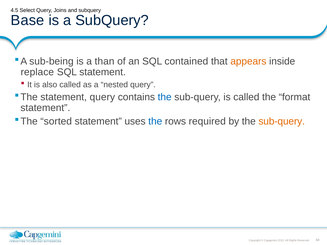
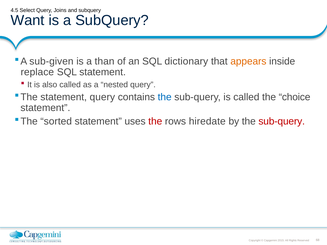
Base: Base -> Want (28, 20)
sub-being: sub-being -> sub-given (51, 61)
contained: contained -> dictionary (186, 61)
format: format -> choice (295, 97)
the colour: blue -> red (155, 122)
required: required -> hiredate (207, 122)
sub-query colour: orange -> red (282, 122)
